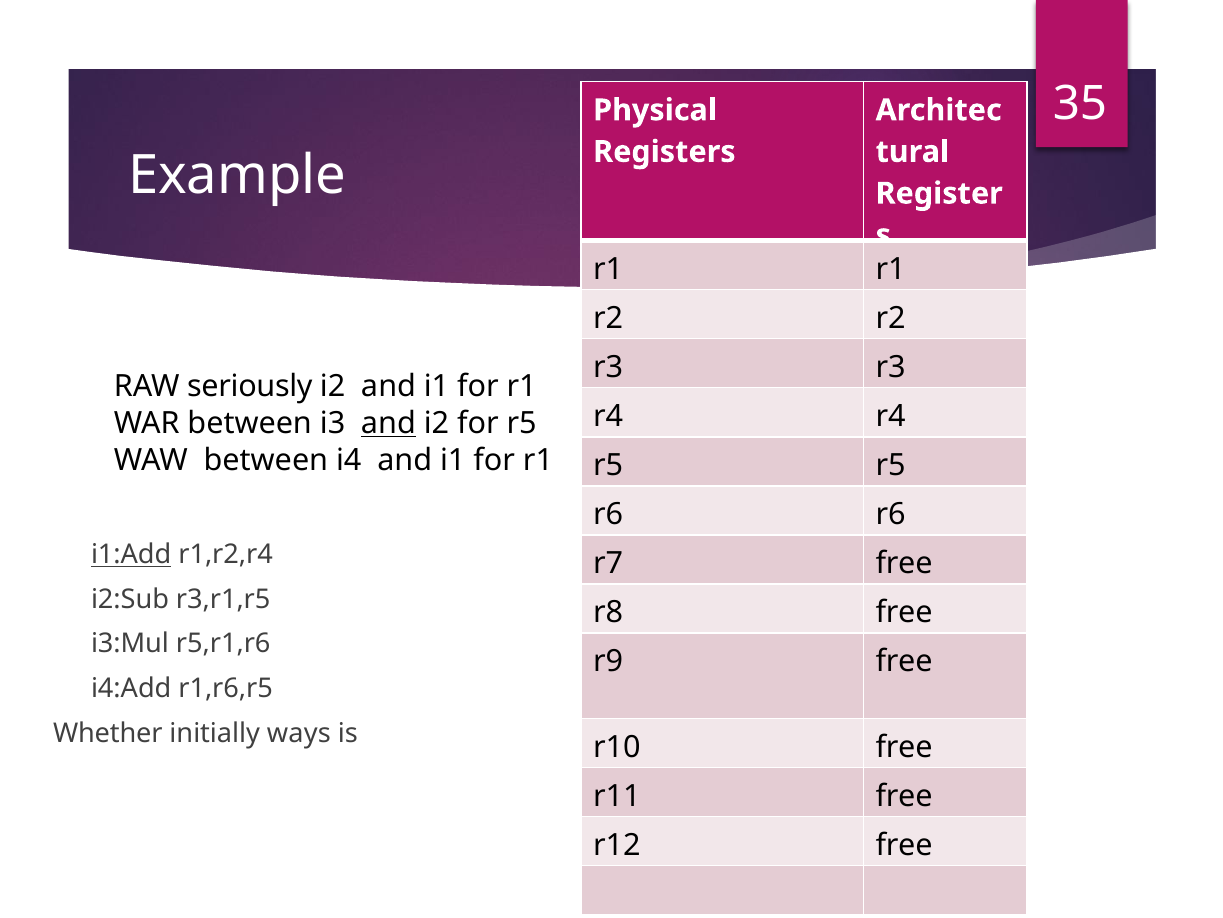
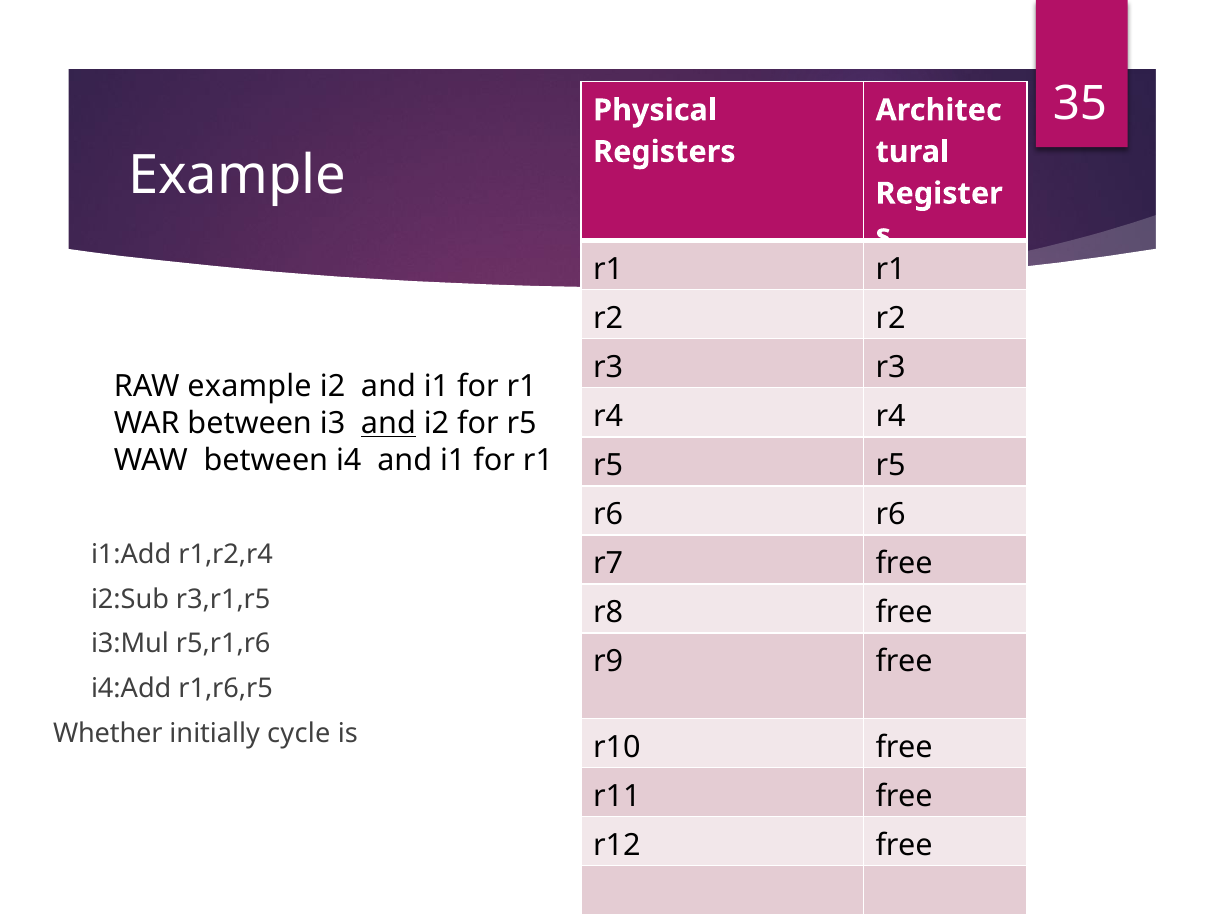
RAW seriously: seriously -> example (250, 386)
i1:Add underline: present -> none (131, 554)
ways: ways -> cycle (299, 733)
